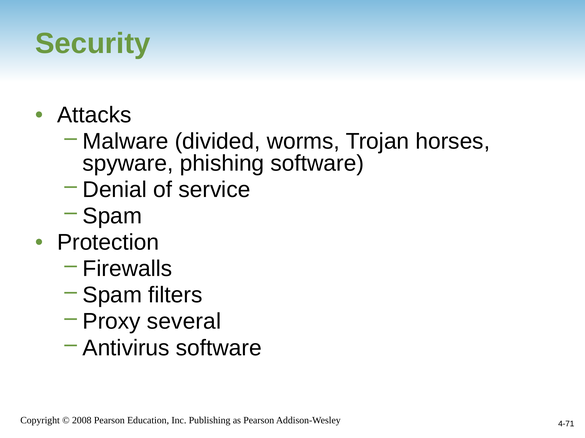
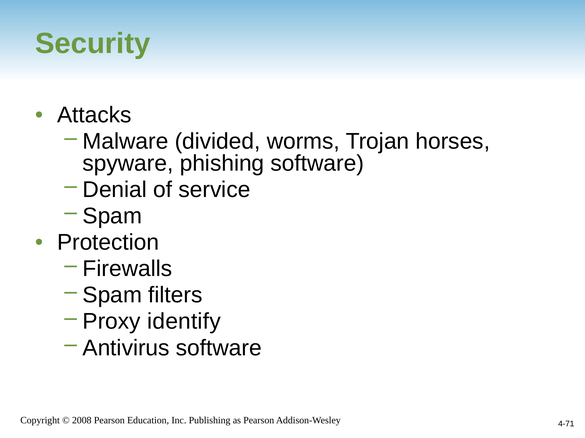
several: several -> identify (184, 322)
